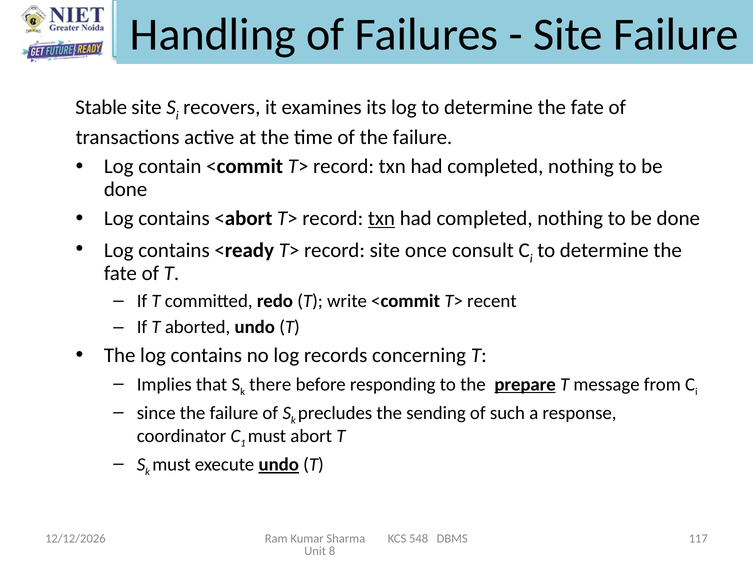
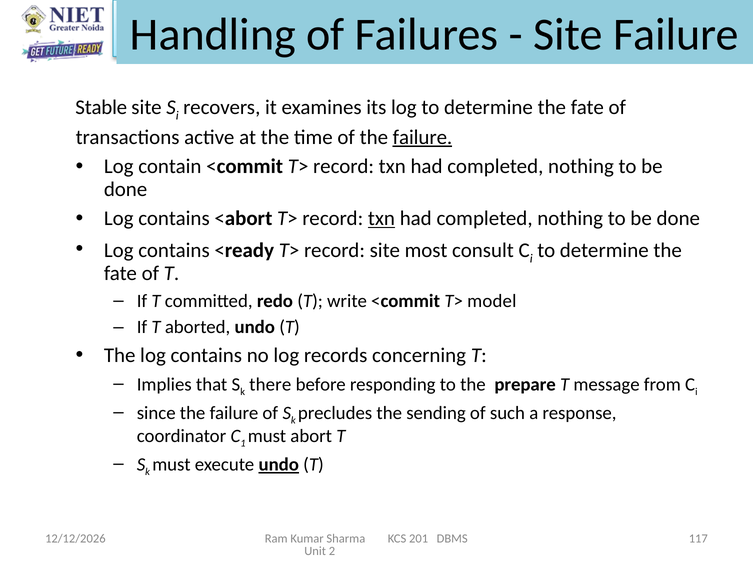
failure underline: none -> present (422, 138)
once: once -> most (426, 251)
recent: recent -> model (492, 301)
prepare underline: present -> none (525, 385)
548: 548 -> 201 (419, 539)
8: 8 -> 2 (332, 552)
